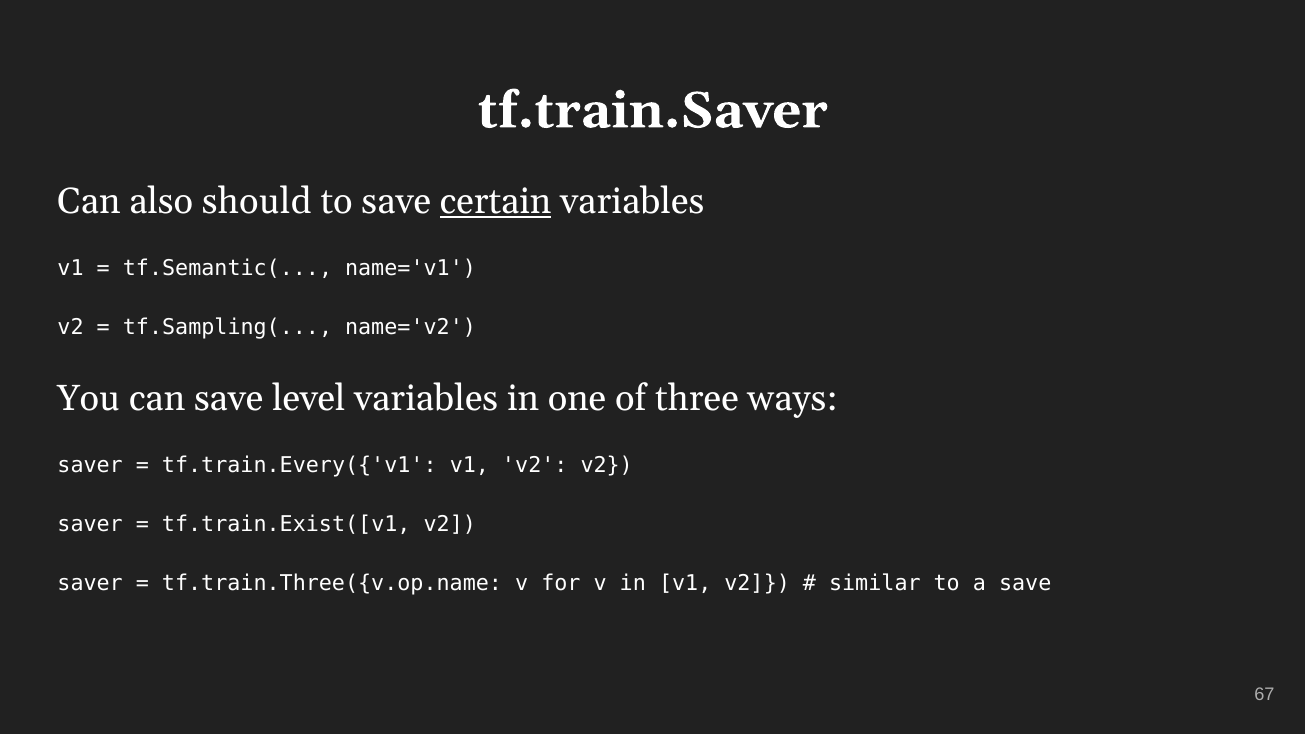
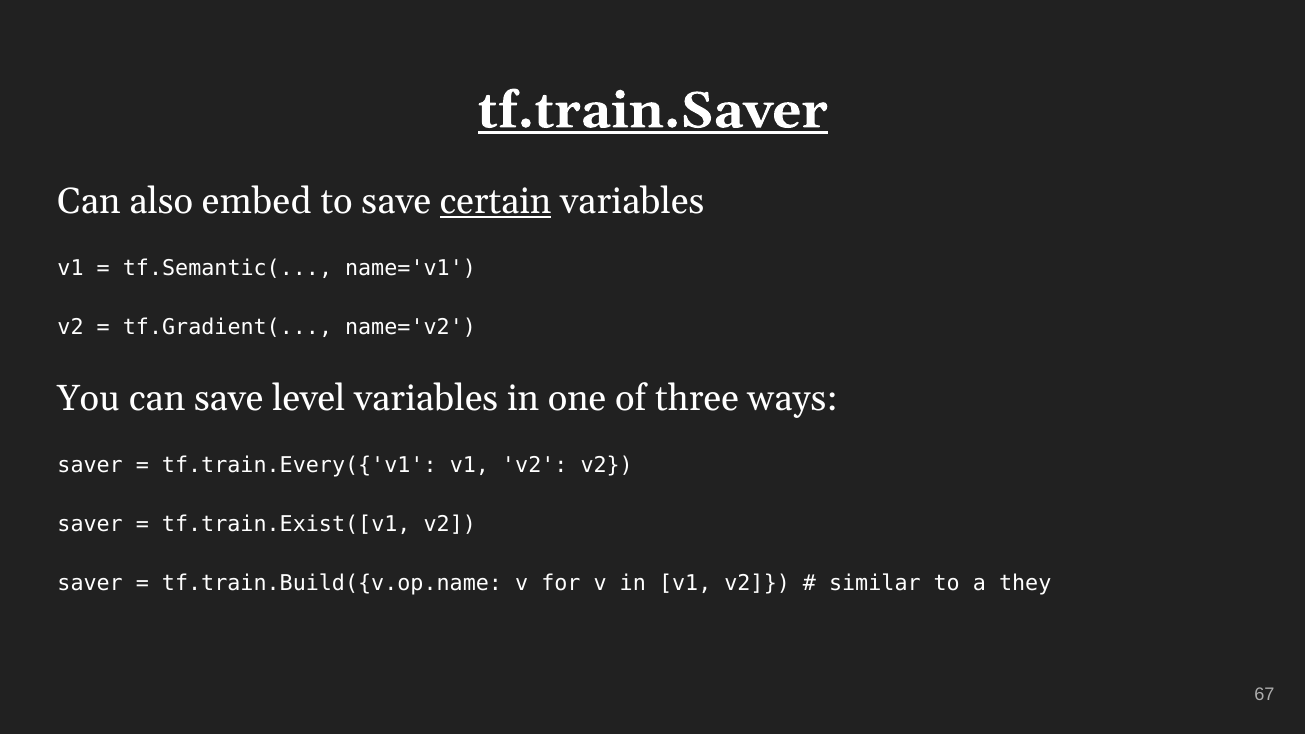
tf.train.Saver underline: none -> present (653, 111)
should: should -> embed (257, 202)
tf.Sampling(: tf.Sampling( -> tf.Gradient( (228, 327)
tf.train.Three({v.op.name: tf.train.Three({v.op.name -> tf.train.Build({v.op.name (332, 583)
a save: save -> they (1025, 583)
